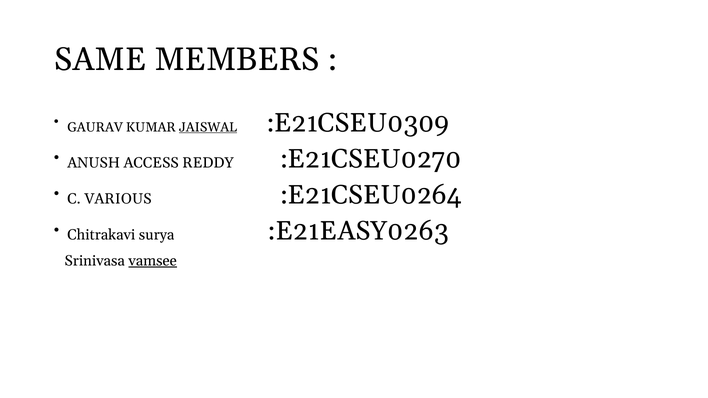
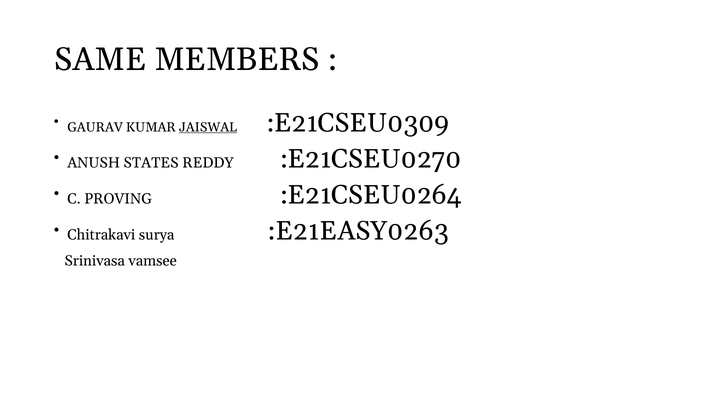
ACCESS: ACCESS -> STATES (151, 163)
VARIOUS: VARIOUS -> PROVING (118, 199)
vamsee underline: present -> none (153, 261)
